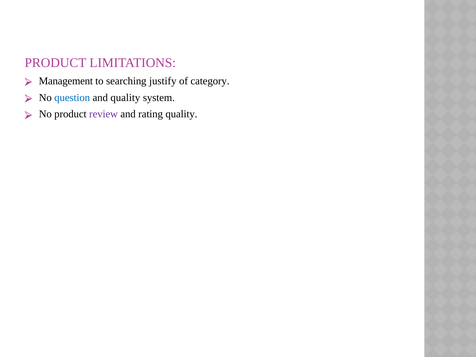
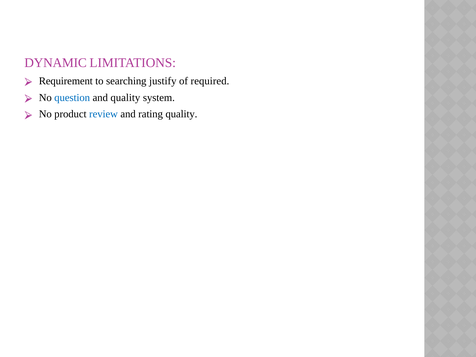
PRODUCT: PRODUCT -> DYNAMIC (56, 63)
Management: Management -> Requirement (66, 81)
category: category -> required (210, 81)
review colour: purple -> blue (104, 114)
